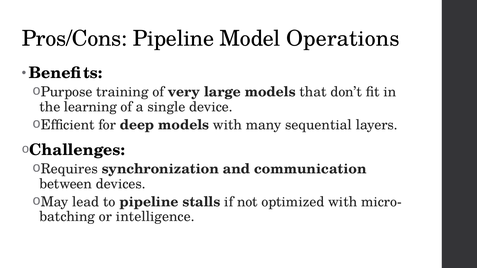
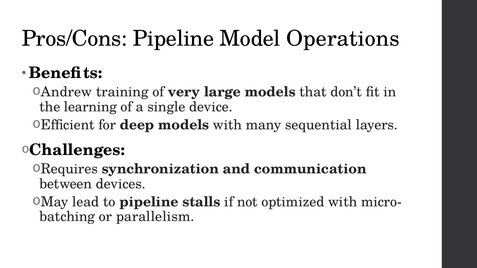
Purpose: Purpose -> Andrew (66, 92)
intelligence: intelligence -> parallelism (155, 217)
